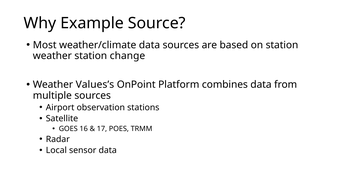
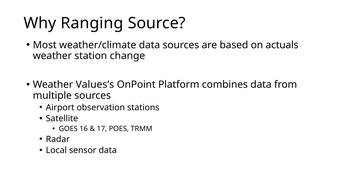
Example: Example -> Ranging (92, 23)
on station: station -> actuals (282, 45)
